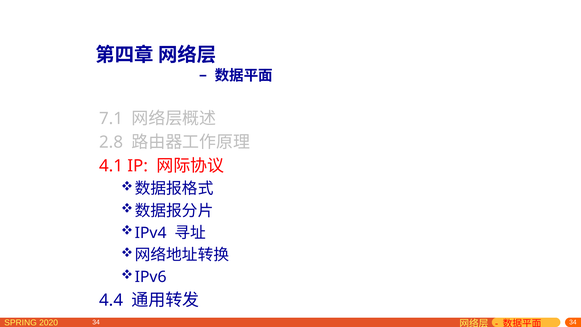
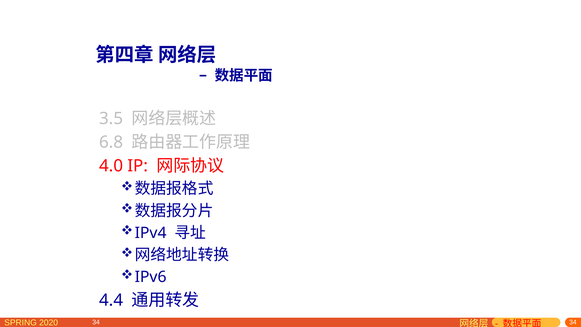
7.1: 7.1 -> 3.5 (111, 119)
2.8: 2.8 -> 6.8 (111, 142)
4.1: 4.1 -> 4.0 (111, 166)
